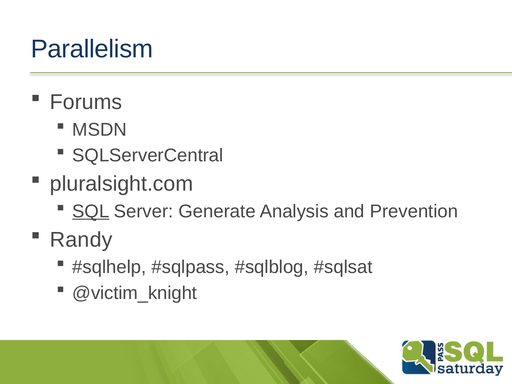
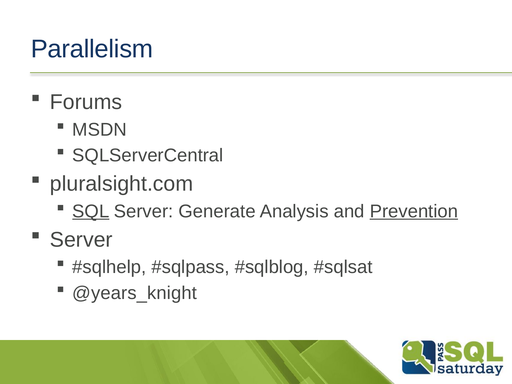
Prevention underline: none -> present (414, 211)
Randy: Randy -> Server (81, 240)
@victim_knight: @victim_knight -> @years_knight (135, 293)
